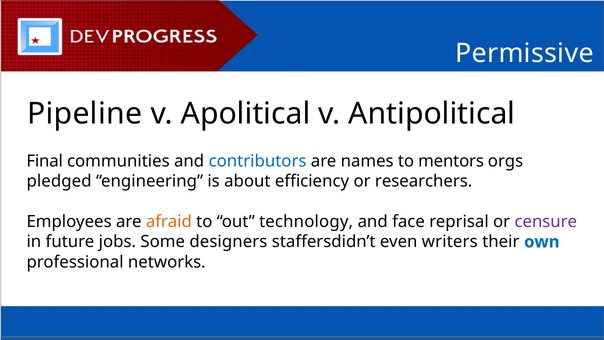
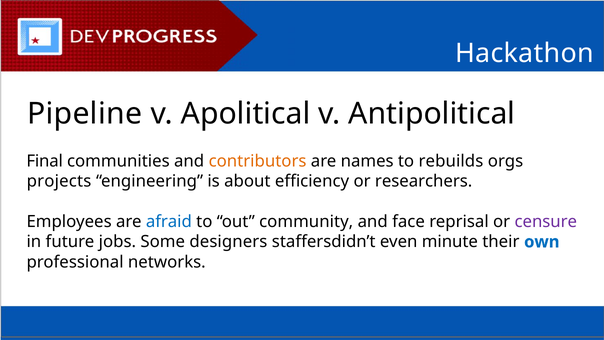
Permissive: Permissive -> Hackathon (524, 53)
contributors colour: blue -> orange (258, 161)
mentors: mentors -> rebuilds (451, 161)
pledged: pledged -> projects (59, 181)
afraid colour: orange -> blue (169, 222)
technology: technology -> community (306, 222)
writers: writers -> minute (450, 242)
